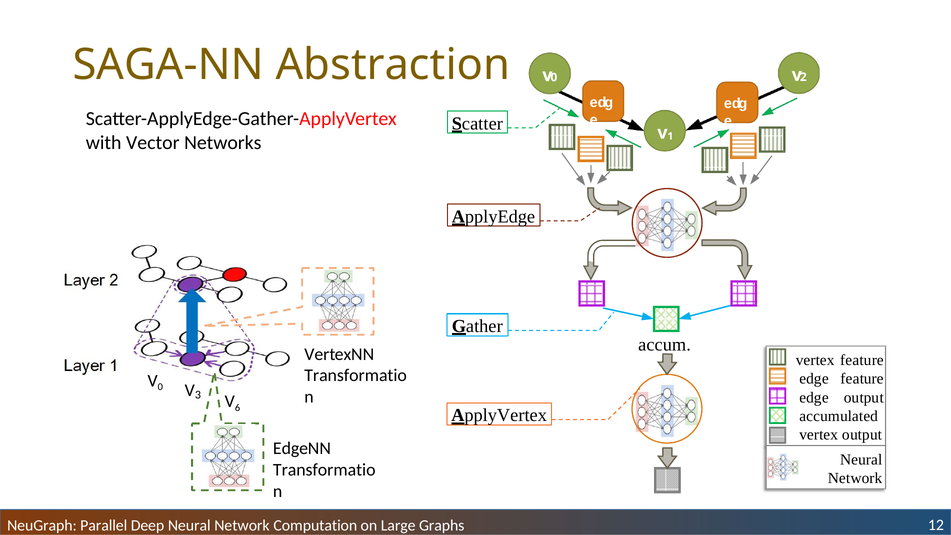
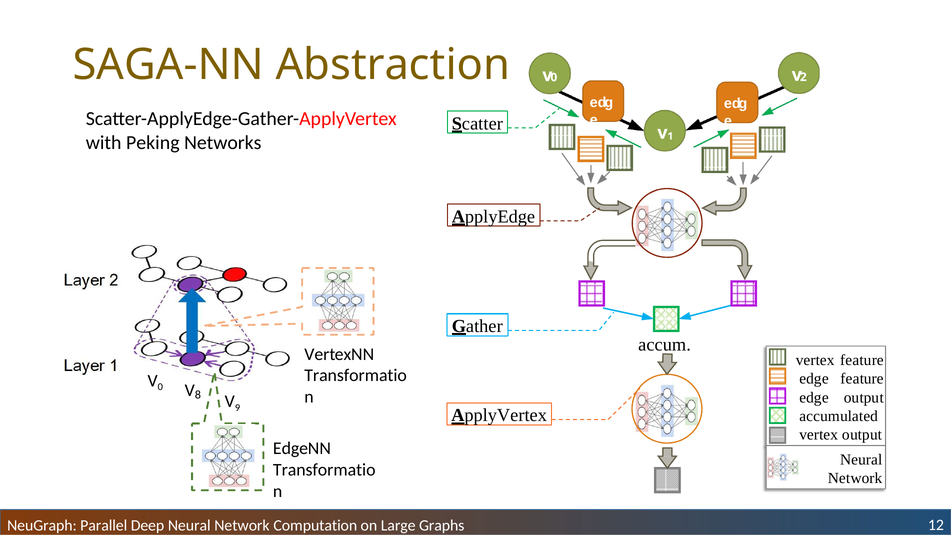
Vector: Vector -> Peking (153, 143)
3: 3 -> 8 (198, 395)
6: 6 -> 9 (238, 408)
